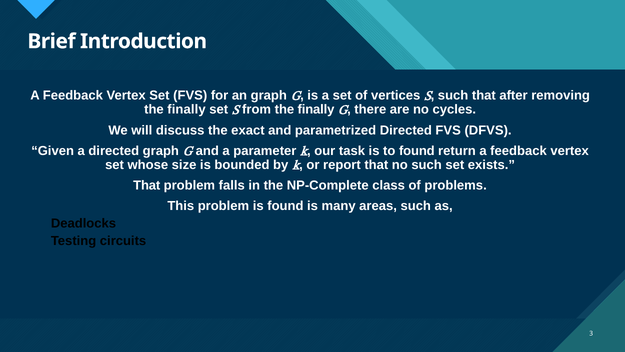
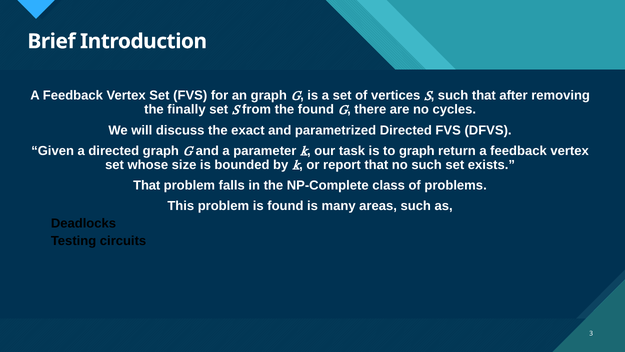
finally: finally -> found (316, 110)
to found: found -> graph (417, 151)
